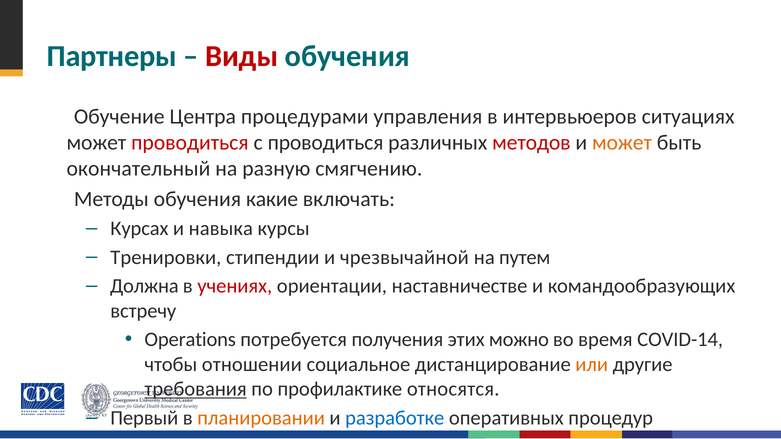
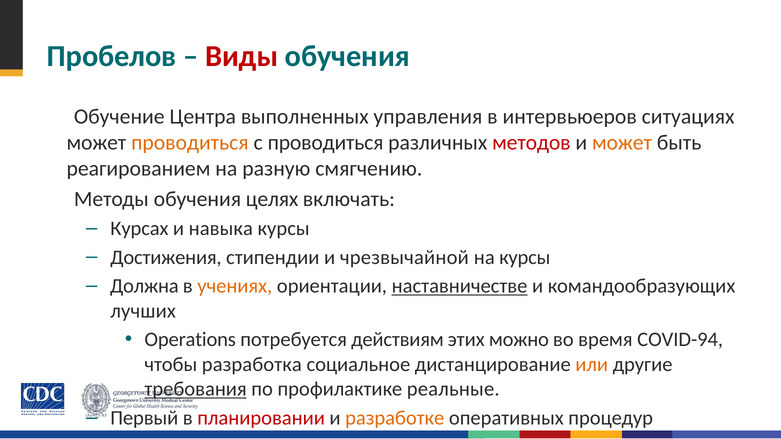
Партнеры: Партнеры -> Пробелов (112, 56)
процедурами: процедурами -> выполненных (305, 117)
проводиться colour: red -> orange (190, 143)
окончательный: окончательный -> реагированием (138, 169)
какие: какие -> целях (272, 199)
Тренировки: Тренировки -> Достижения (166, 258)
на путем: путем -> курсы (525, 258)
учениях colour: red -> orange (235, 286)
наставничестве underline: none -> present (460, 286)
встречу: встречу -> лучших (143, 311)
получения: получения -> действиям (397, 340)
COVID-14: COVID-14 -> COVID-94 (680, 340)
отношении: отношении -> разработка (252, 365)
относятся: относятся -> реальные (453, 389)
планировании colour: orange -> red (261, 418)
разработке colour: blue -> orange (395, 418)
